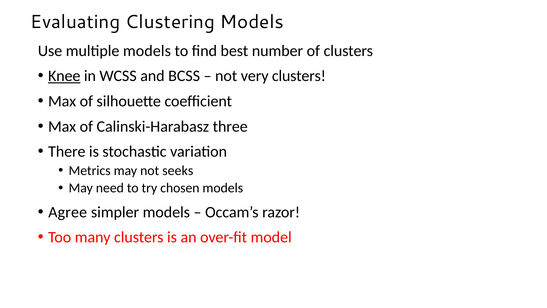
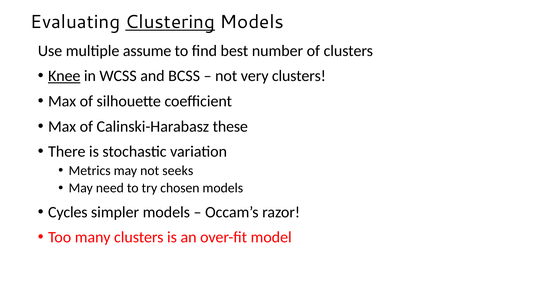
Clustering underline: none -> present (170, 22)
multiple models: models -> assume (147, 51)
three: three -> these (230, 126)
Agree: Agree -> Cycles (68, 212)
